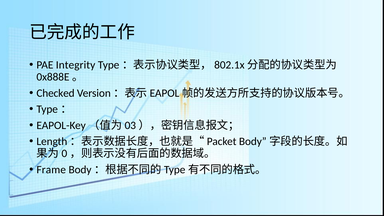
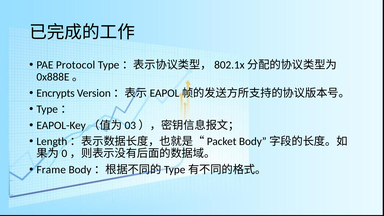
Integrity: Integrity -> Protocol (76, 65)
Checked: Checked -> Encrypts (56, 93)
